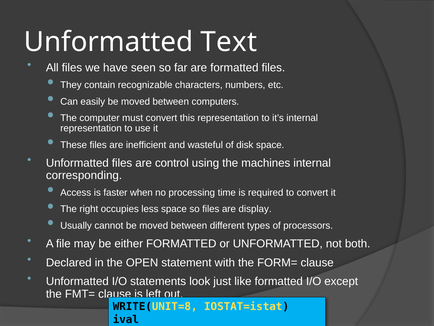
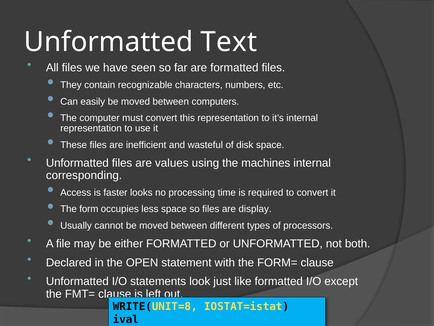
control: control -> values (172, 163)
when: when -> looks (141, 192)
right: right -> form (89, 209)
